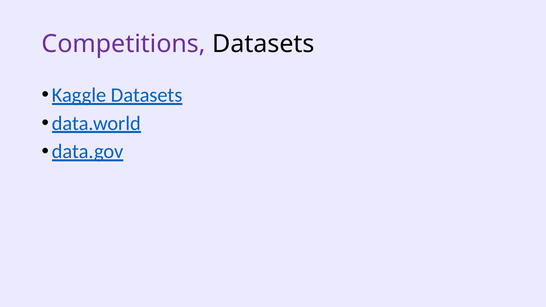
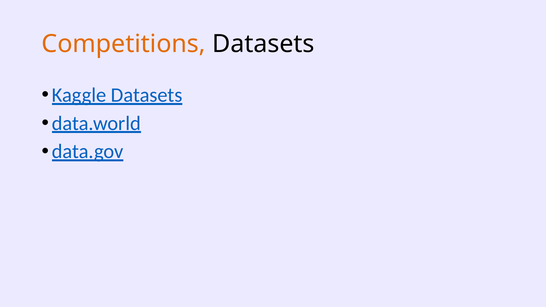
Competitions colour: purple -> orange (124, 44)
